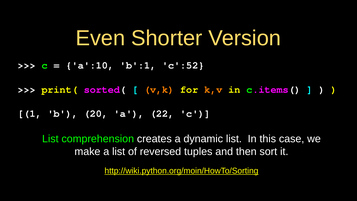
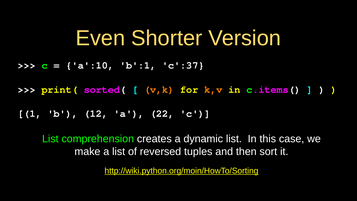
c':52: c':52 -> c':37 (183, 65)
20: 20 -> 12 (96, 113)
